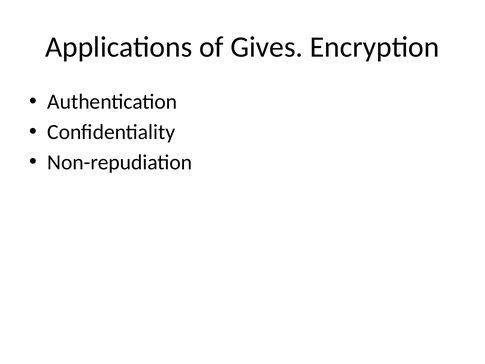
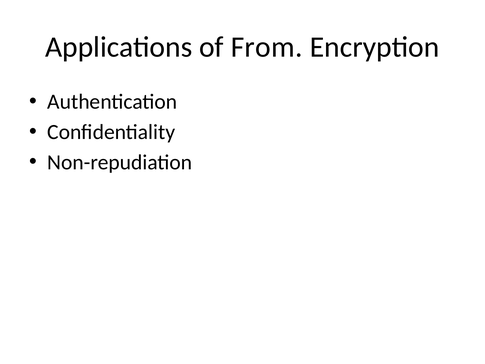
Gives: Gives -> From (267, 47)
